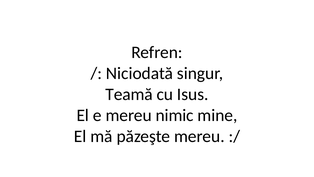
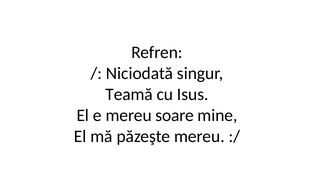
nimic: nimic -> soare (175, 115)
